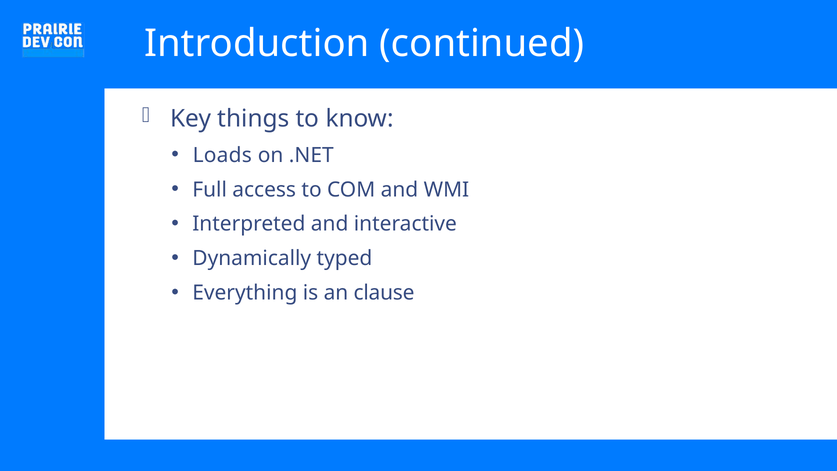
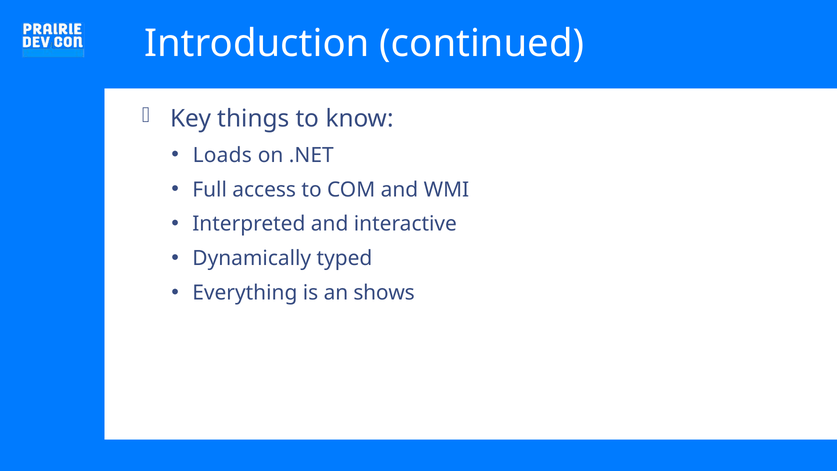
clause: clause -> shows (384, 293)
